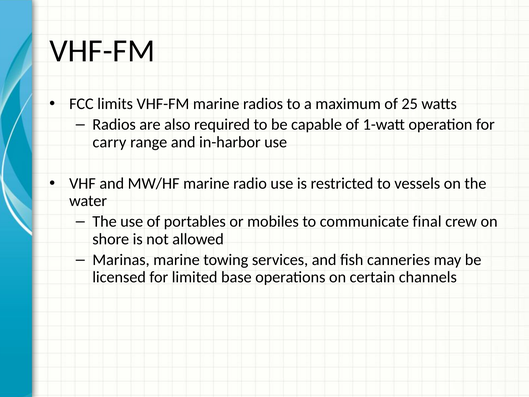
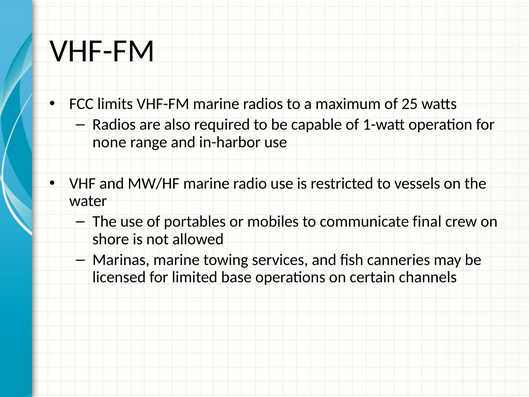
carry: carry -> none (109, 142)
